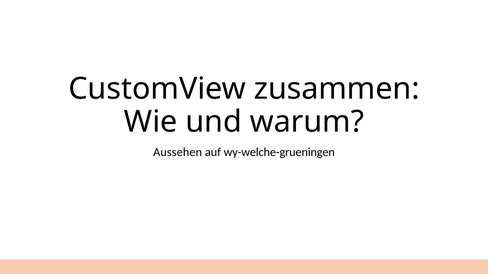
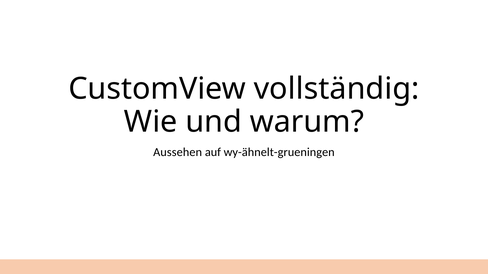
zusammen: zusammen -> vollständig (337, 89)
wy-welche-grueningen: wy-welche-grueningen -> wy-ähnelt-grueningen (279, 153)
